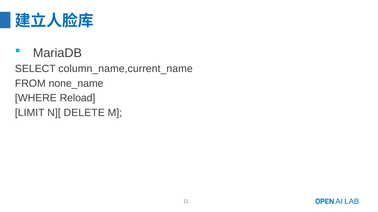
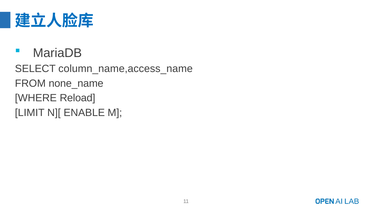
column_name,current_name: column_name,current_name -> column_name,access_name (126, 69)
DELETE: DELETE -> ENABLE (84, 113)
